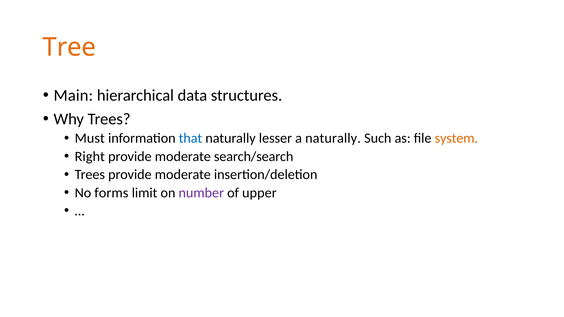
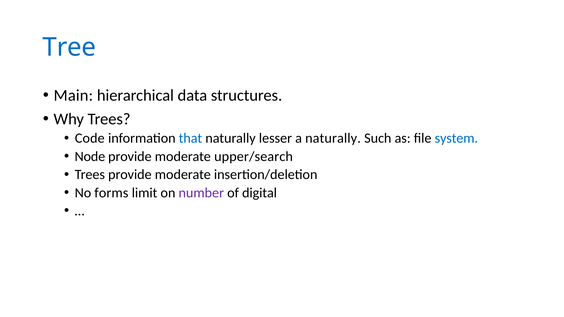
Tree colour: orange -> blue (69, 47)
Must: Must -> Code (90, 138)
system colour: orange -> blue (456, 138)
Right: Right -> Node (90, 157)
search/search: search/search -> upper/search (254, 157)
upper: upper -> digital (260, 193)
